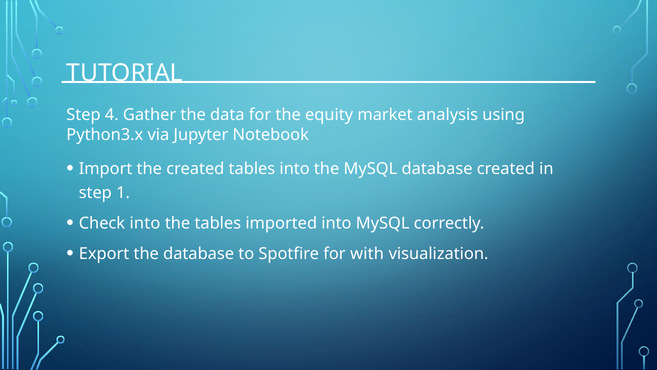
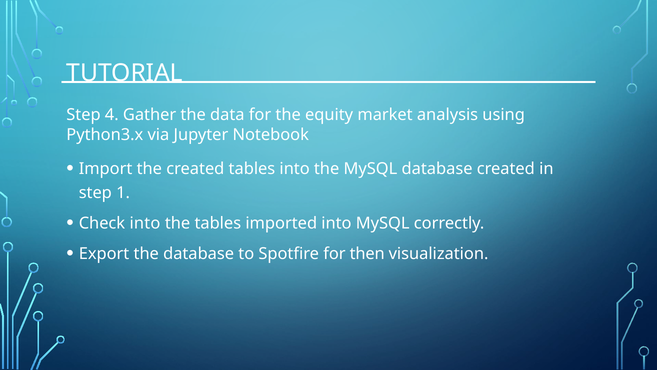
with: with -> then (367, 253)
